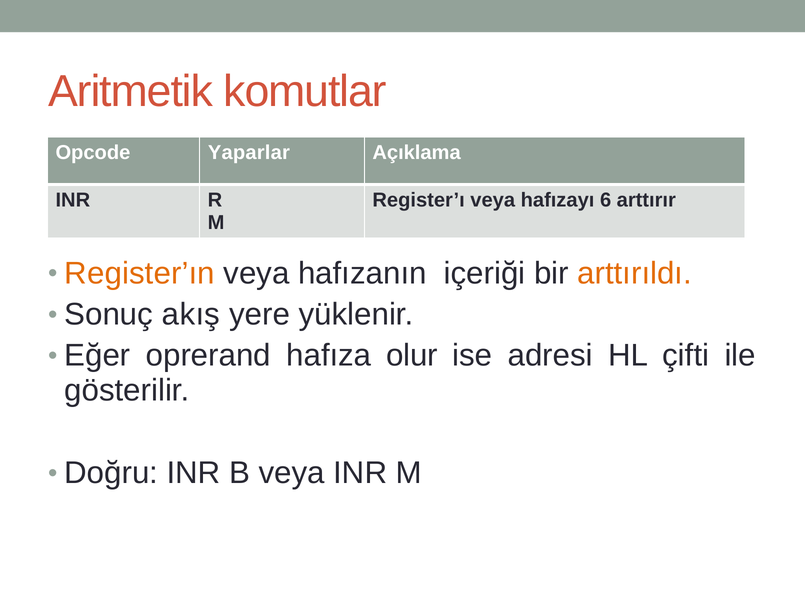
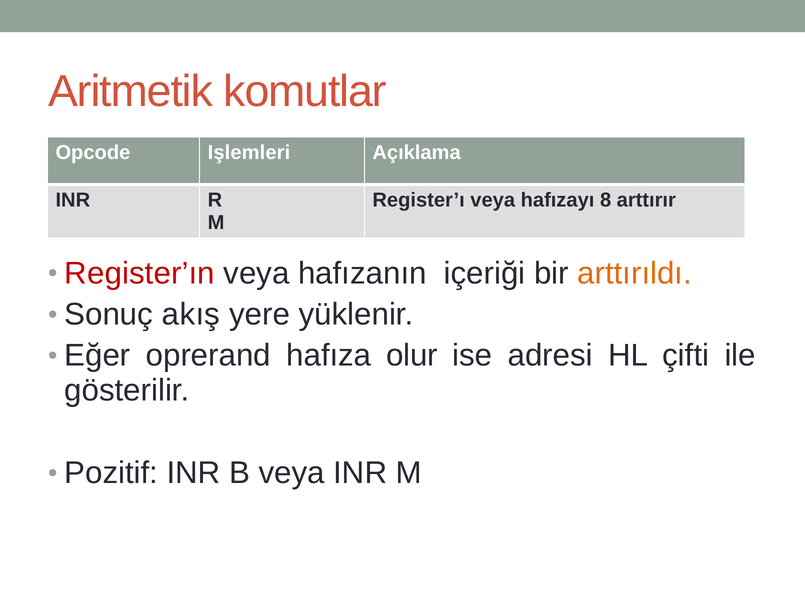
Yaparlar: Yaparlar -> Işlemleri (249, 153)
6: 6 -> 8 (606, 200)
Register’ın colour: orange -> red (140, 273)
Doğru: Doğru -> Pozitif (111, 473)
